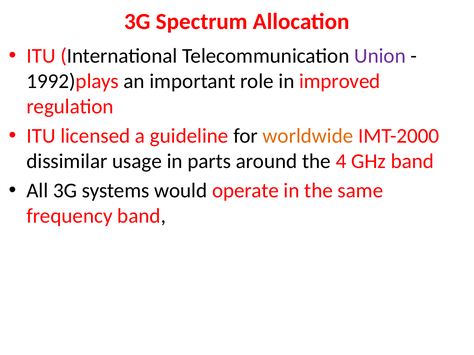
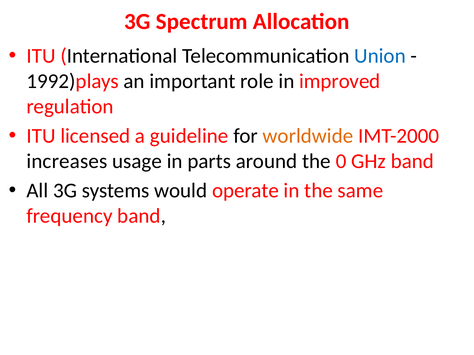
Union colour: purple -> blue (380, 56)
dissimilar: dissimilar -> increases (67, 161)
4: 4 -> 0 (341, 161)
